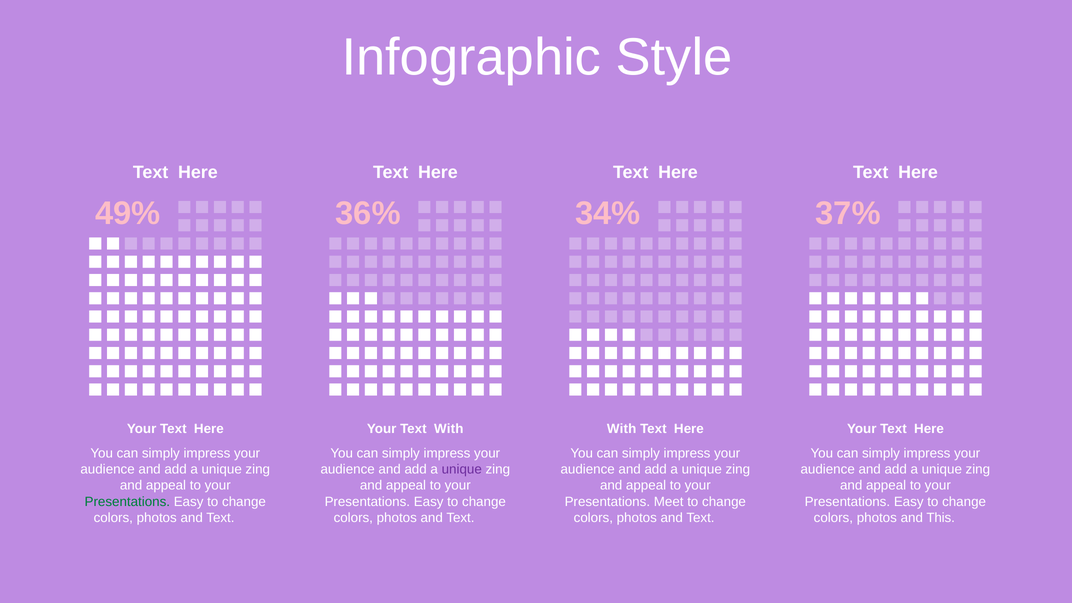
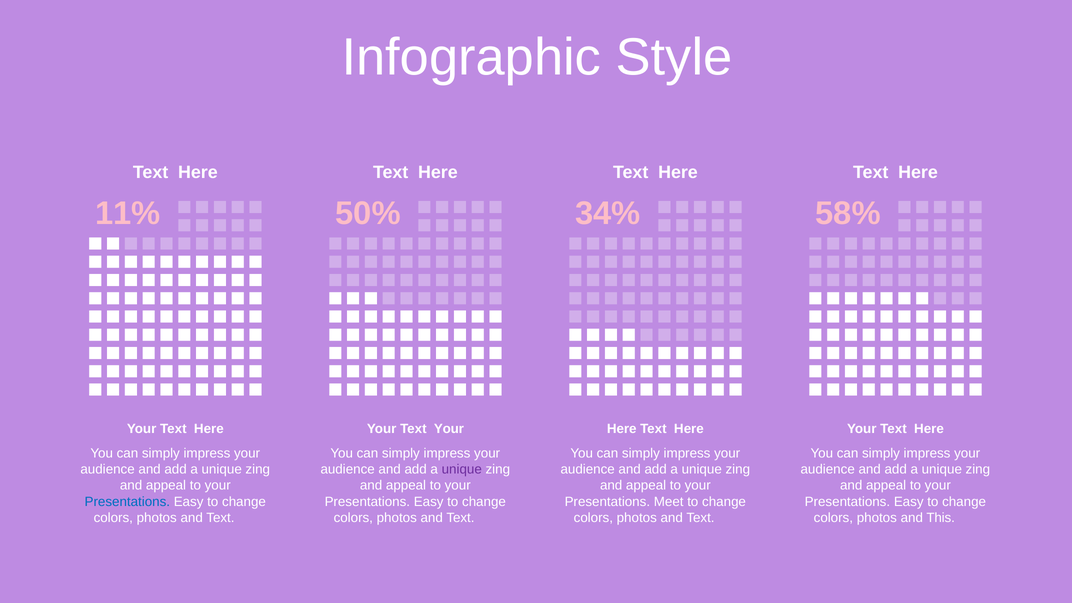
49%: 49% -> 11% (128, 214)
36%: 36% -> 50% (368, 214)
37%: 37% -> 58% (848, 214)
Your Text With: With -> Your (449, 429)
With: With -> Here (622, 429)
Presentations colour: green -> blue (127, 502)
